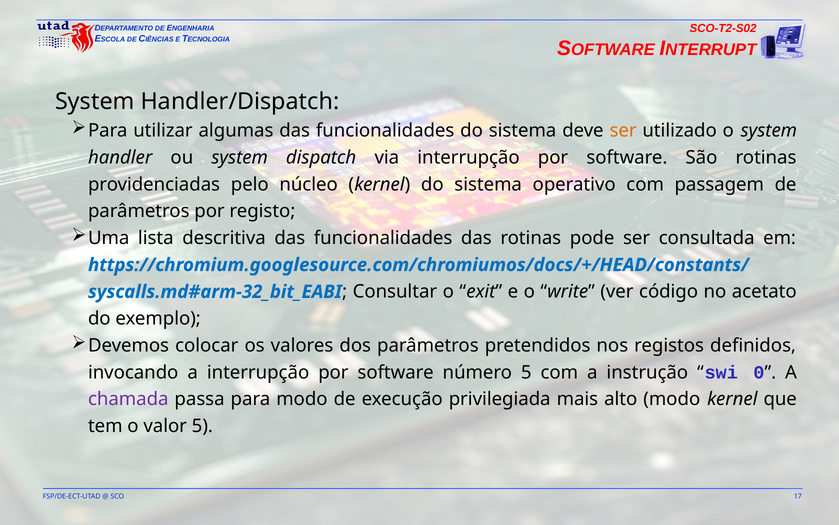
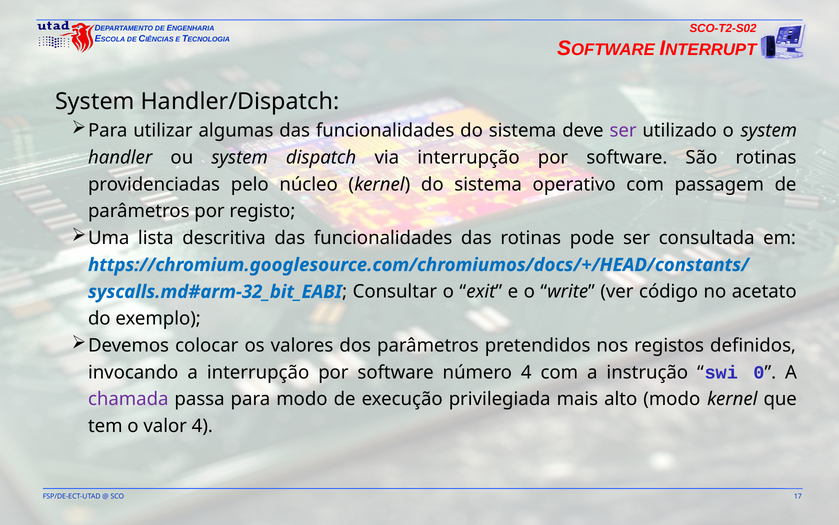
ser colour: orange -> purple (623, 131)
número 5: 5 -> 4 (526, 372)
valor 5: 5 -> 4 (202, 426)
